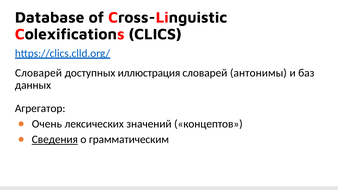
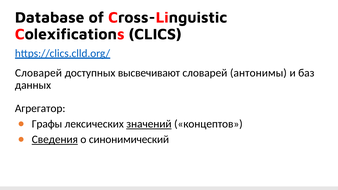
иллюстрация: иллюстрация -> высвечивают (149, 73)
Очень: Очень -> Графы (47, 124)
значений underline: none -> present (149, 124)
грамматическим: грамматическим -> синонимический (129, 140)
